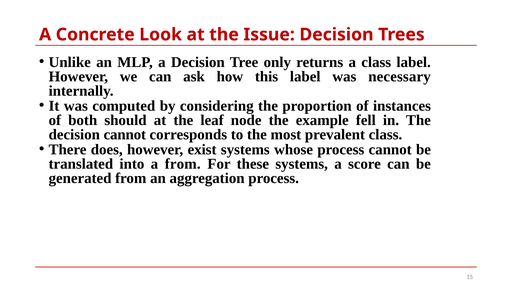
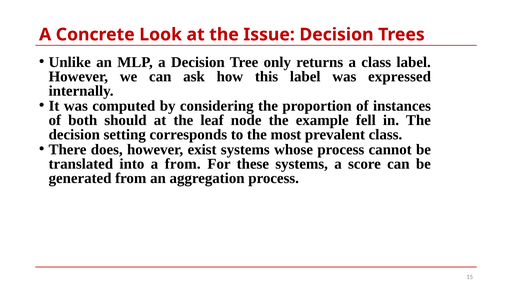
necessary: necessary -> expressed (400, 77)
decision cannot: cannot -> setting (125, 135)
